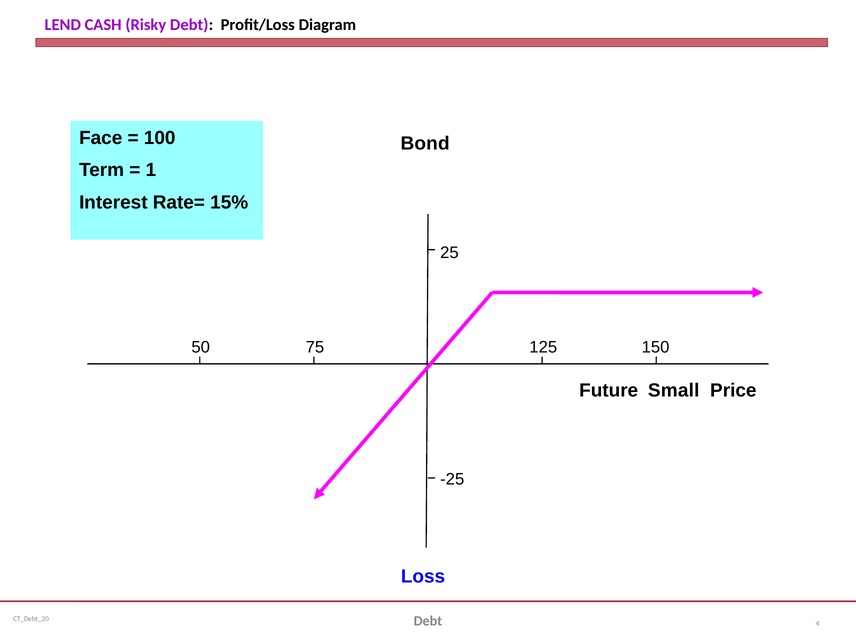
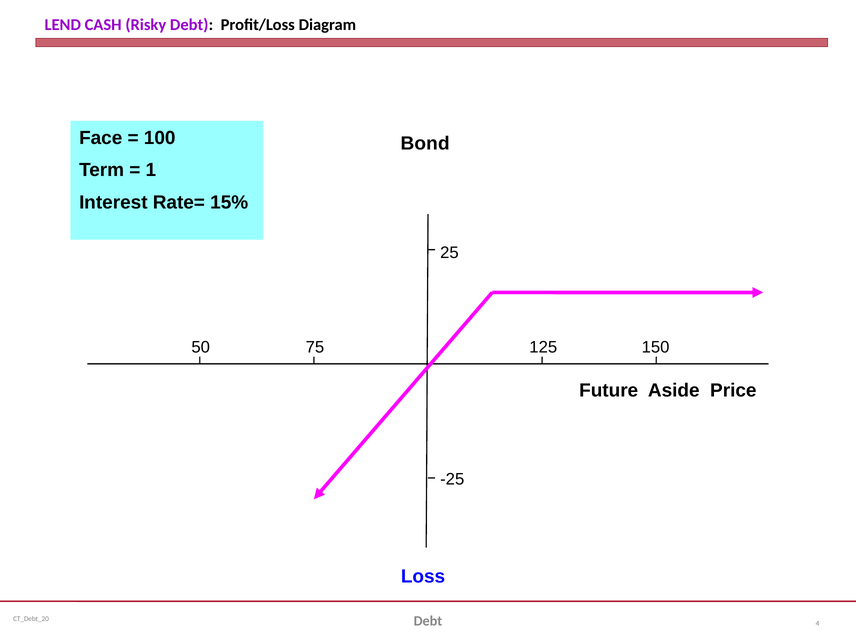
Small: Small -> Aside (674, 391)
